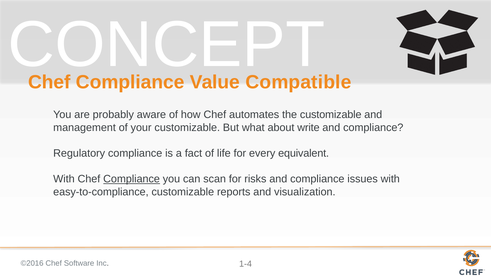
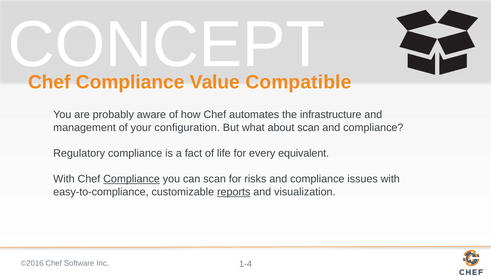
the customizable: customizable -> infrastructure (331, 115)
your customizable: customizable -> configuration (187, 128)
about write: write -> scan (308, 128)
reports underline: none -> present (234, 192)
